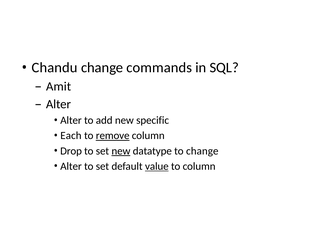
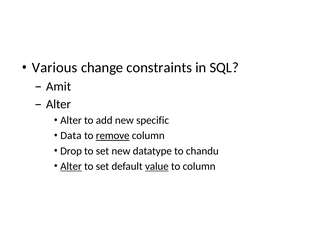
Chandu: Chandu -> Various (55, 68)
commands: commands -> constraints (159, 68)
Each: Each -> Data (71, 136)
new underline: present -> none (121, 151)
to change: change -> chandu (202, 151)
Alter underline: none -> present (71, 166)
